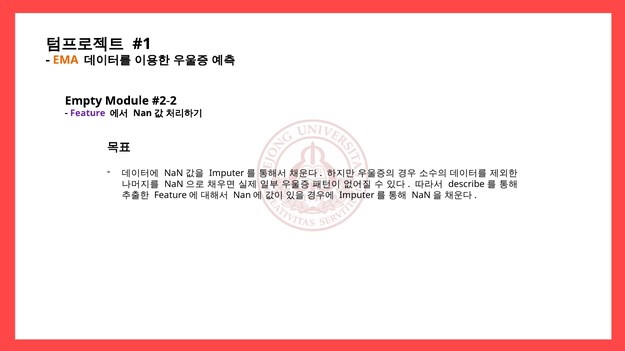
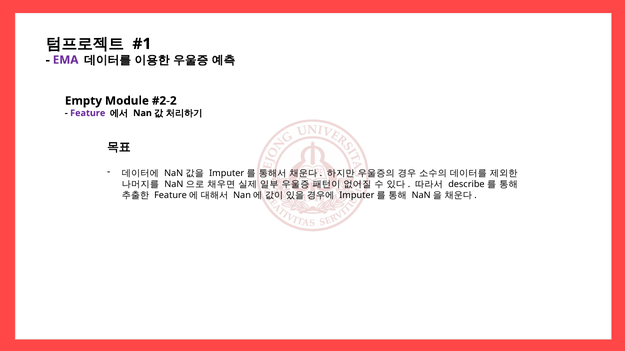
EMA colour: orange -> purple (66, 60)
